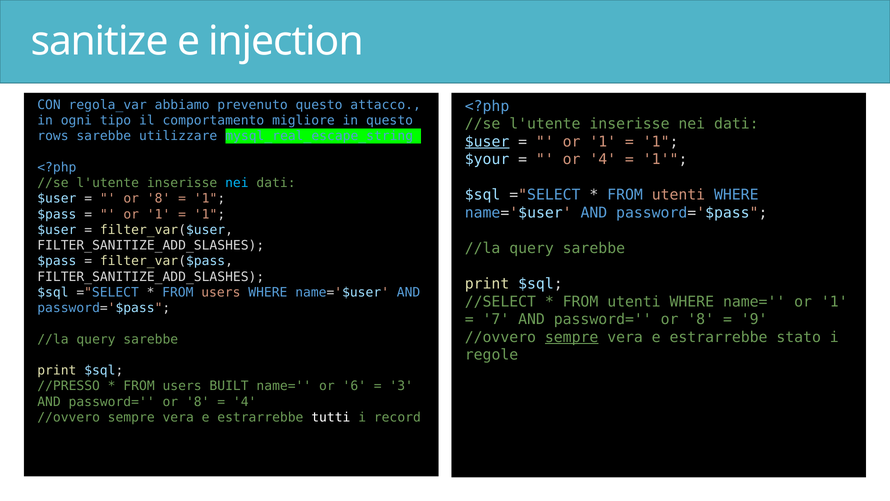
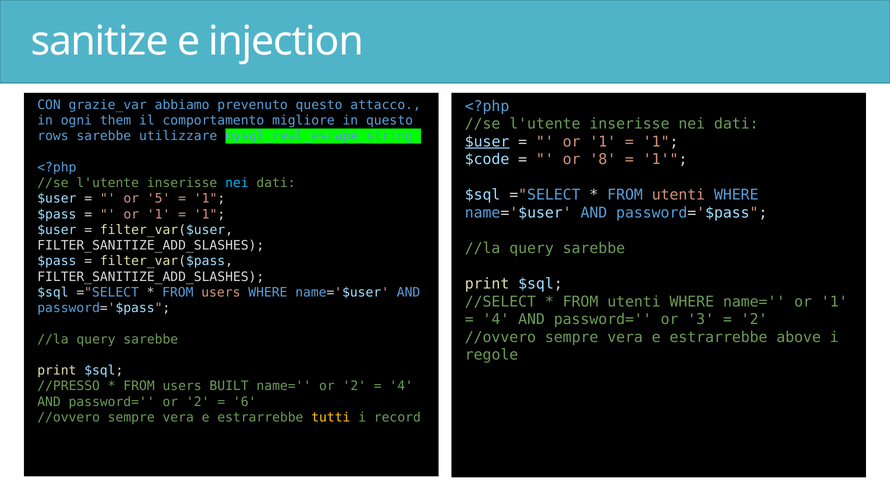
regola_var: regola_var -> grazie_var (108, 105)
tipo: tipo -> them (116, 120)
$your: $your -> $code (487, 159)
or 4: 4 -> 8 (603, 159)
8: 8 -> 5 (159, 199)
7: 7 -> 4 (496, 319)
8: 8 -> 3 (701, 319)
9: 9 -> 2 (754, 319)
sempre underline: present -> none (572, 337)
stato: stato -> above (799, 337)
name= or 6: 6 -> 2 (354, 386)
3: 3 -> 4 (401, 386)
8: 8 -> 2 (198, 401)
4: 4 -> 6 (245, 401)
tutti colour: white -> yellow (331, 417)
